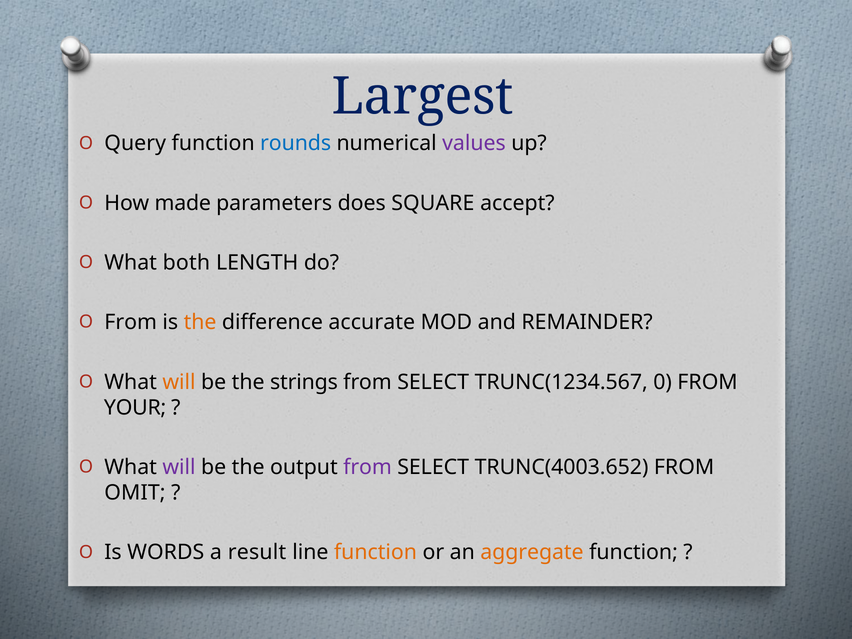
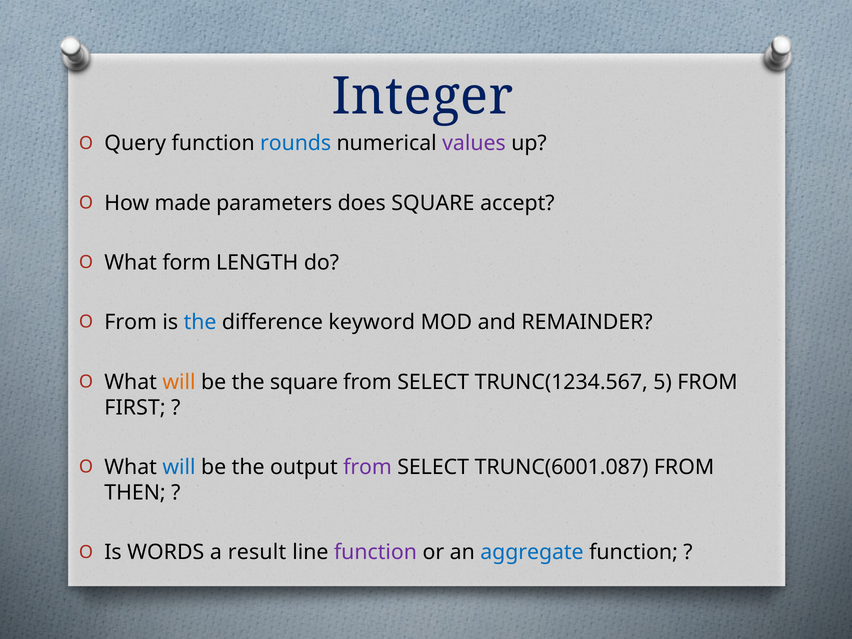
Largest: Largest -> Integer (422, 97)
both: both -> form (187, 263)
the colour: orange -> blue (200, 322)
accurate: accurate -> keyword (372, 322)
the strings: strings -> square (304, 382)
0: 0 -> 5 (663, 382)
YOUR: YOUR -> FIRST (135, 408)
will colour: purple -> blue (179, 467)
TRUNC(4003.652: TRUNC(4003.652 -> TRUNC(6001.087 (562, 467)
OMIT: OMIT -> THEN (135, 493)
function colour: orange -> purple (375, 552)
aggregate colour: orange -> blue (532, 552)
